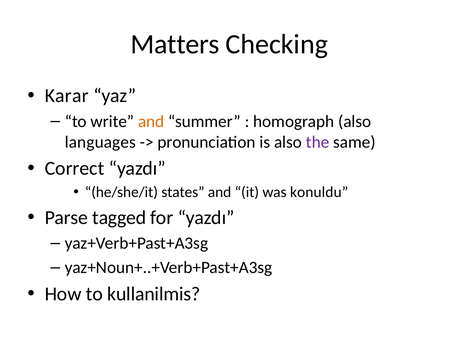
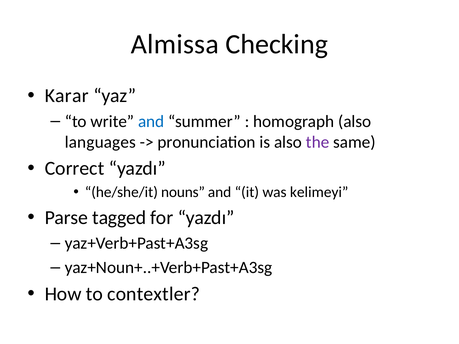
Matters: Matters -> Almissa (175, 44)
and colour: orange -> blue (151, 121)
states: states -> nouns (183, 192)
konuldu: konuldu -> kelimeyi (319, 192)
kullanilmis: kullanilmis -> contextler (154, 294)
